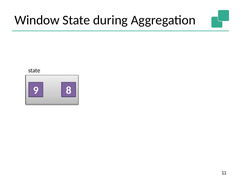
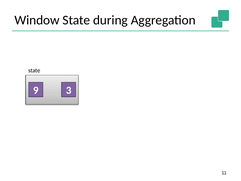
8: 8 -> 3 (69, 90)
